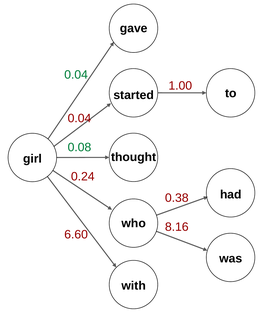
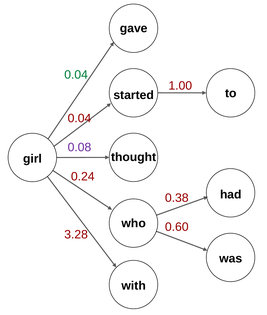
0.08 colour: green -> purple (79, 148)
8.16: 8.16 -> 0.60 (177, 227)
6.60: 6.60 -> 3.28 (76, 235)
